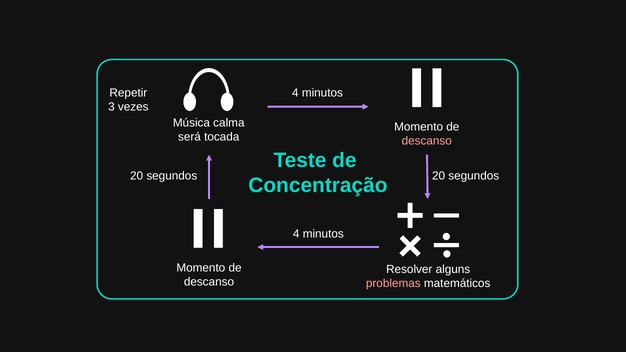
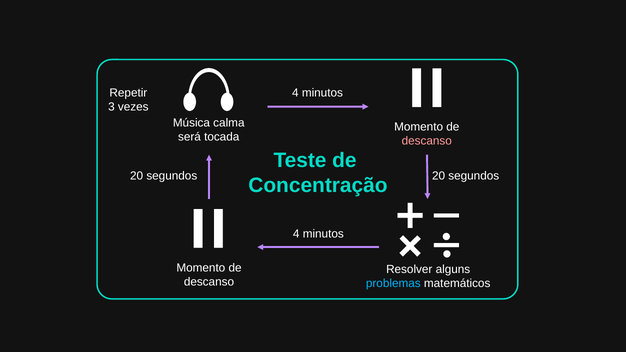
problemas colour: pink -> light blue (393, 284)
